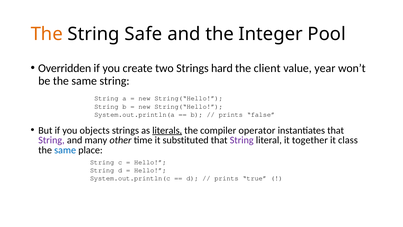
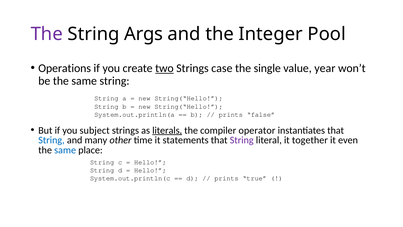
The colour: orange -> purple (47, 34)
Safe: Safe -> Args (144, 34)
Overridden: Overridden -> Operations (65, 68)
two underline: none -> present (164, 68)
hard: hard -> case (222, 68)
client: client -> single (267, 68)
objects: objects -> subject (95, 130)
String colour: purple -> blue (51, 140)
substituted: substituted -> statements (186, 140)
class: class -> even (348, 140)
